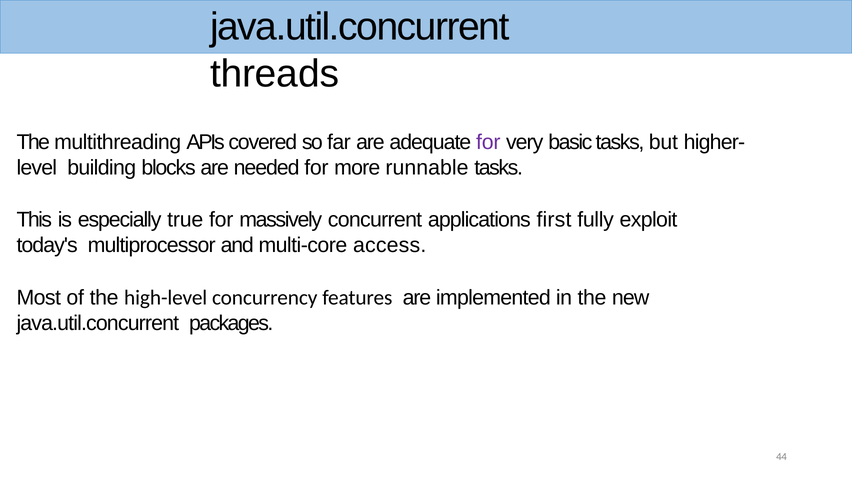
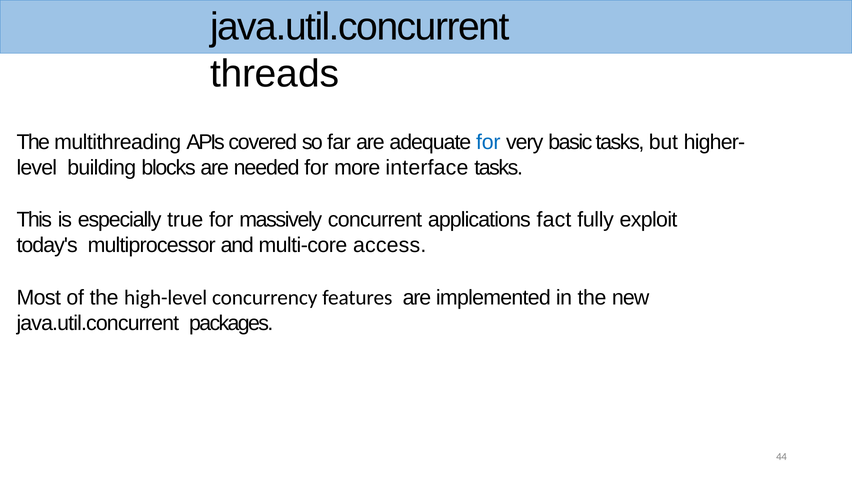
for colour: purple -> blue (488, 142)
runnable: runnable -> interface (427, 168)
first: first -> fact (554, 220)
